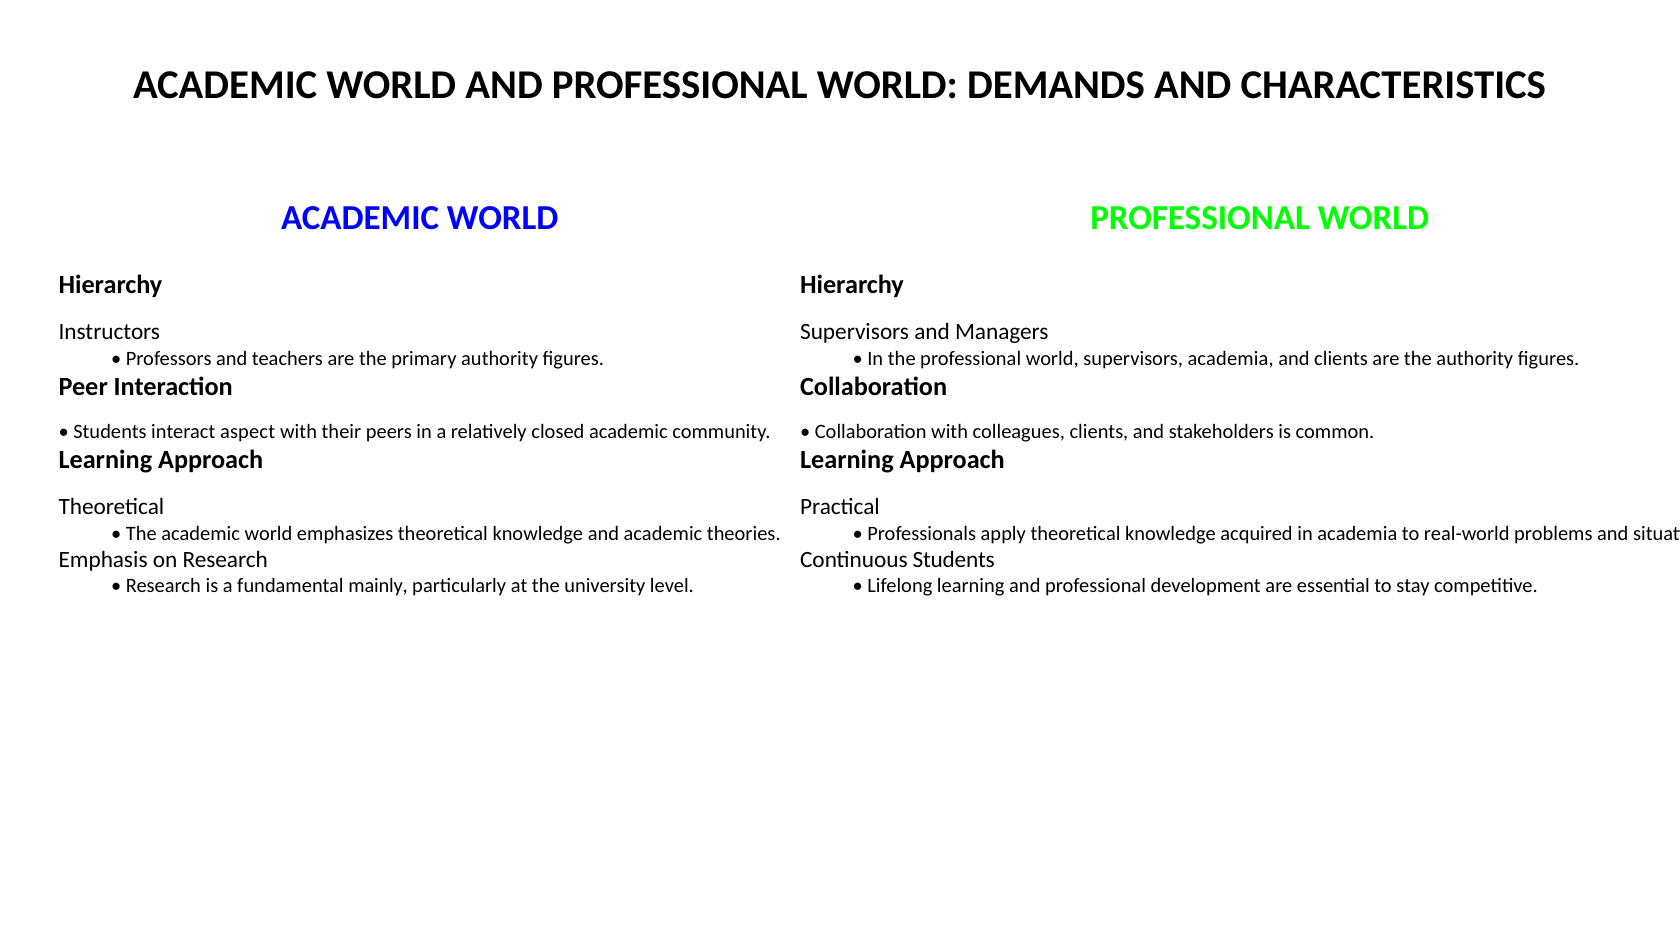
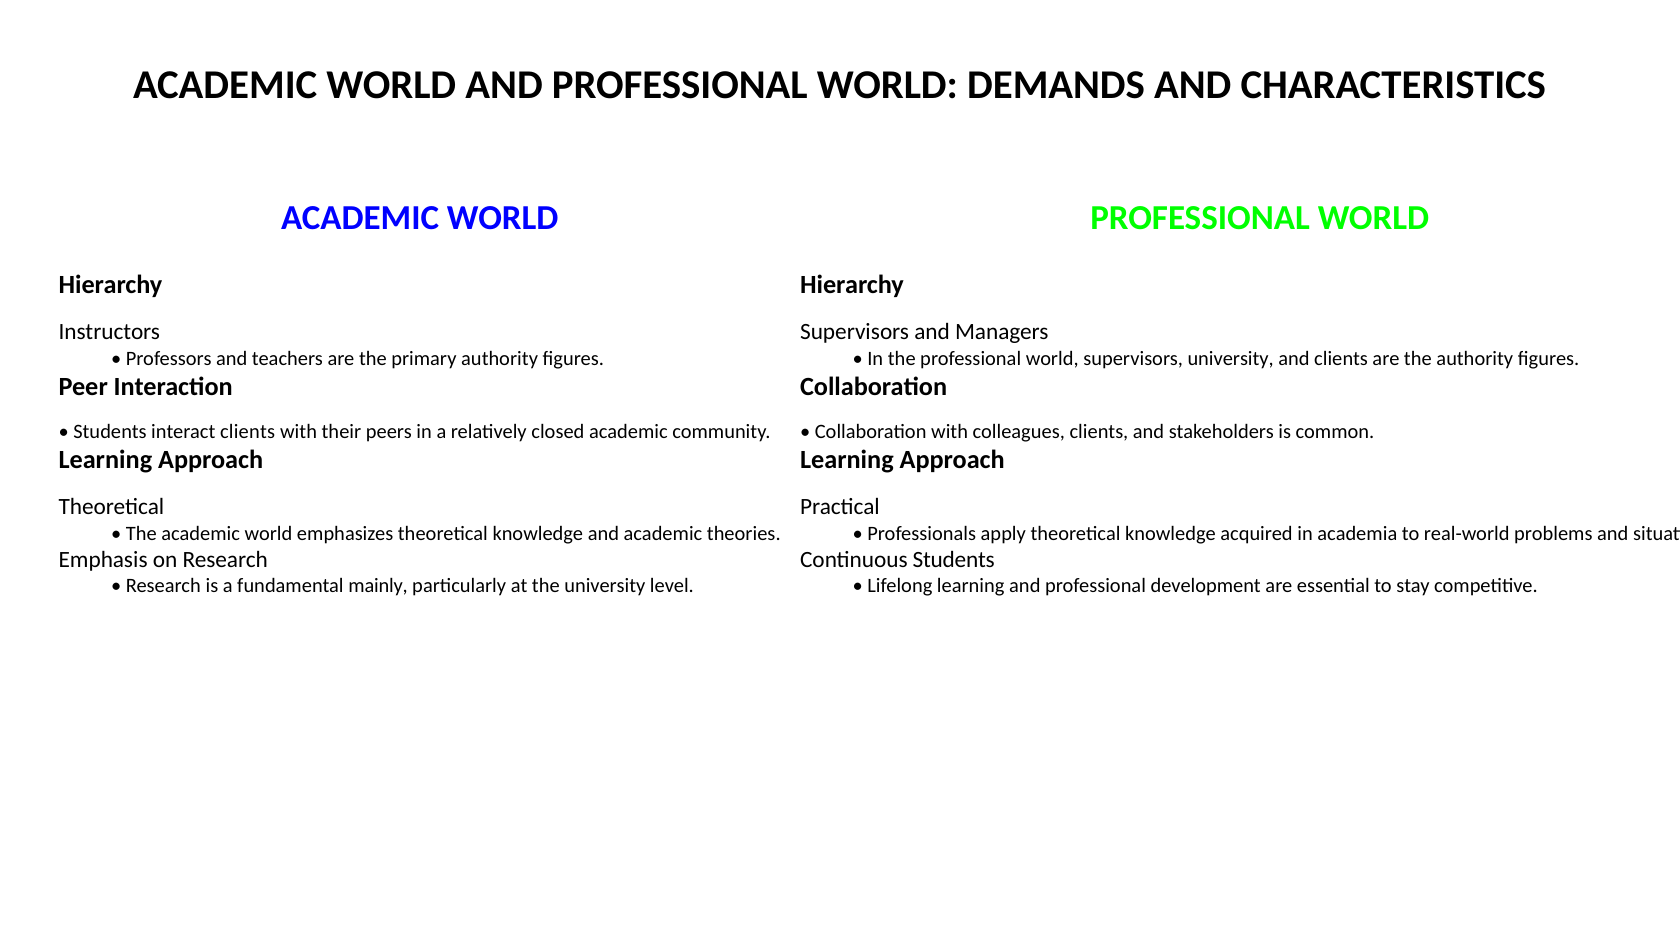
supervisors academia: academia -> university (1231, 358)
interact aspect: aspect -> clients (248, 432)
